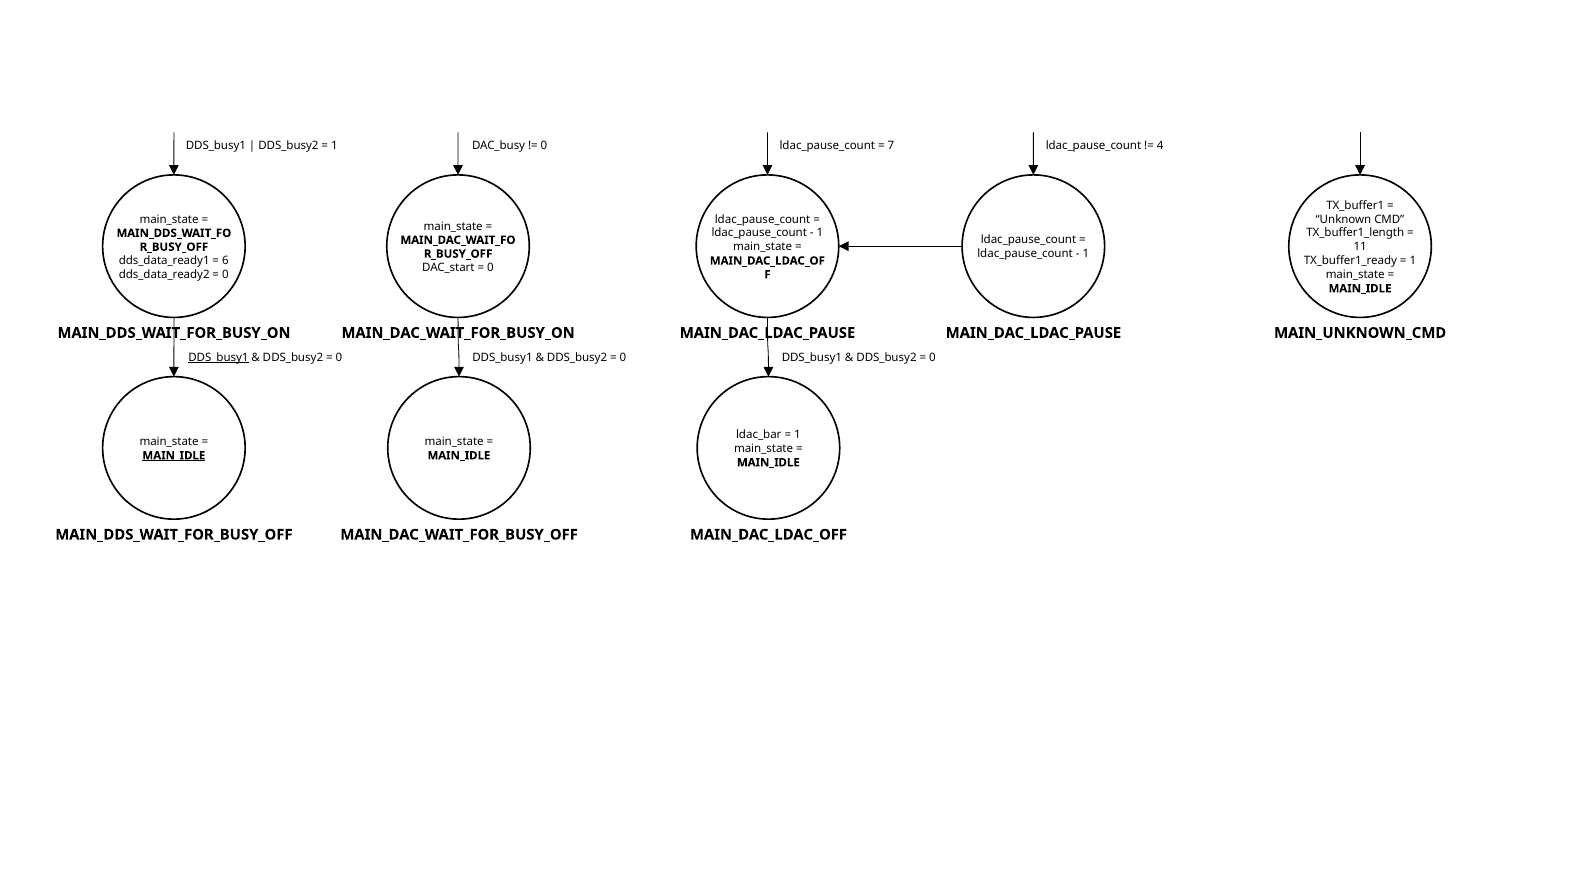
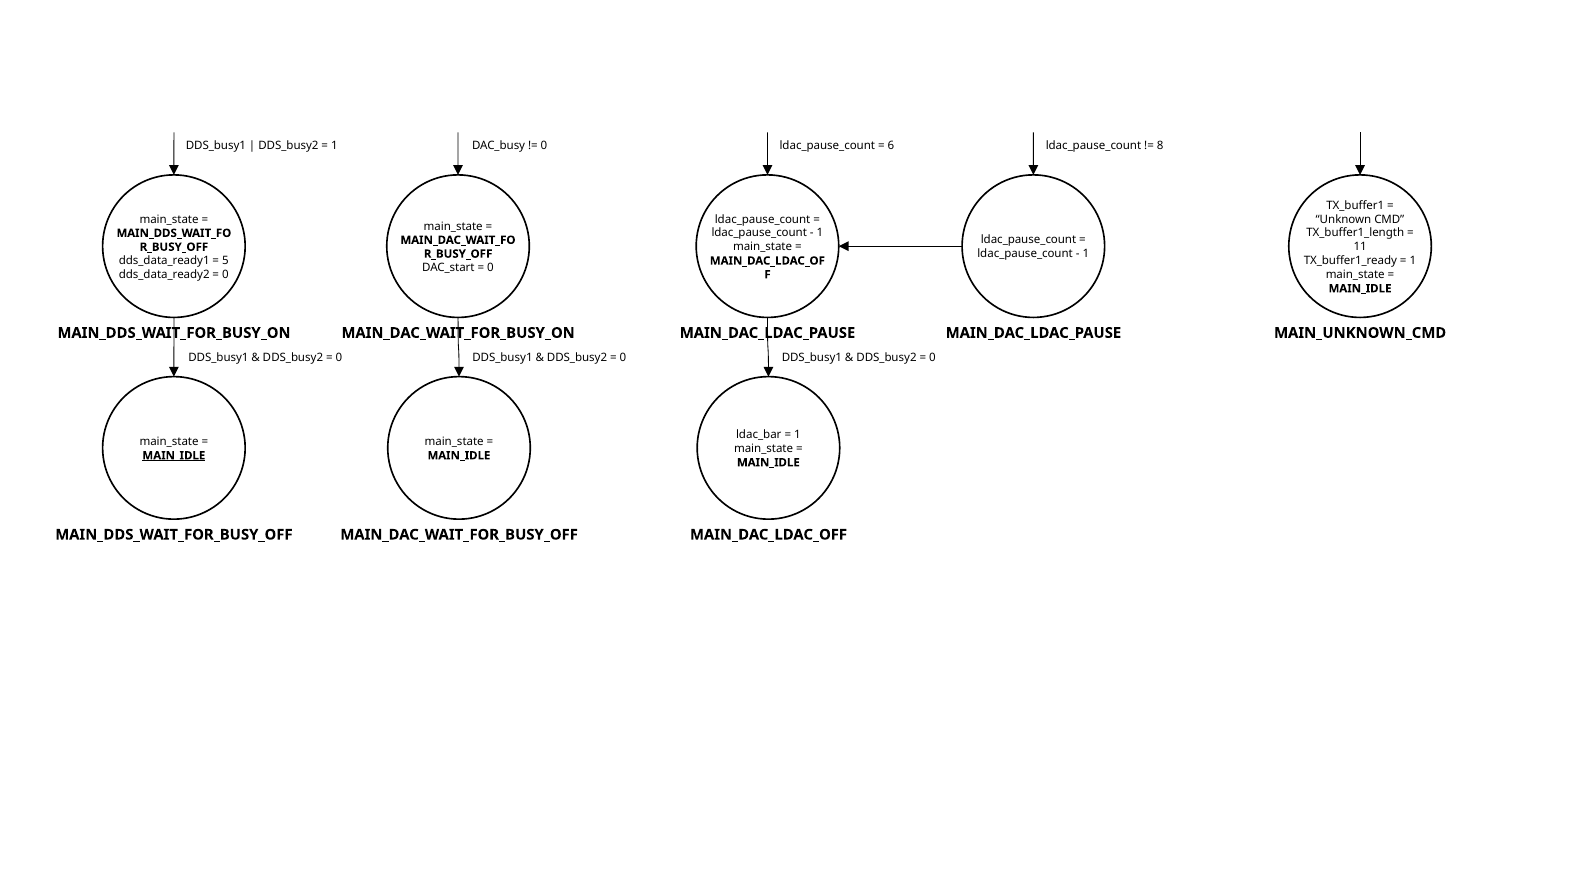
7: 7 -> 6 (891, 146)
4: 4 -> 8 (1160, 146)
6: 6 -> 5 (226, 261)
DDS_busy1 underline: present -> none (218, 358)
